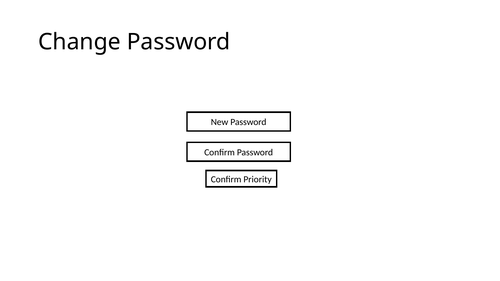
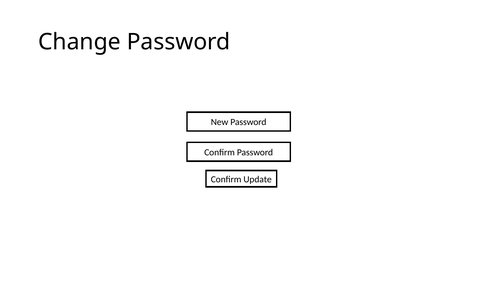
Priority: Priority -> Update (258, 179)
